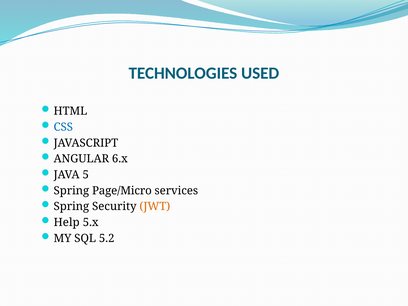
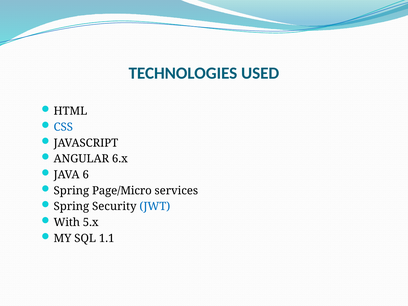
5: 5 -> 6 (86, 175)
JWT colour: orange -> blue (155, 207)
Help: Help -> With (67, 222)
5.2: 5.2 -> 1.1 (107, 238)
